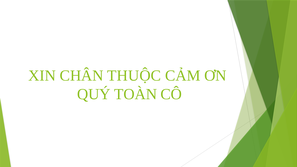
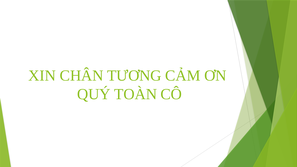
THUỘC: THUỘC -> TƯƠNG (134, 76)
